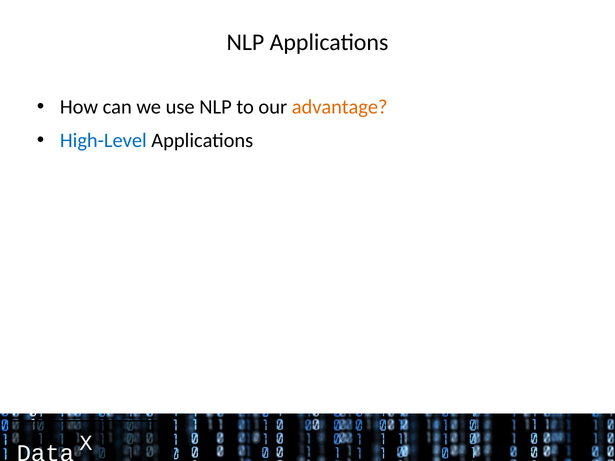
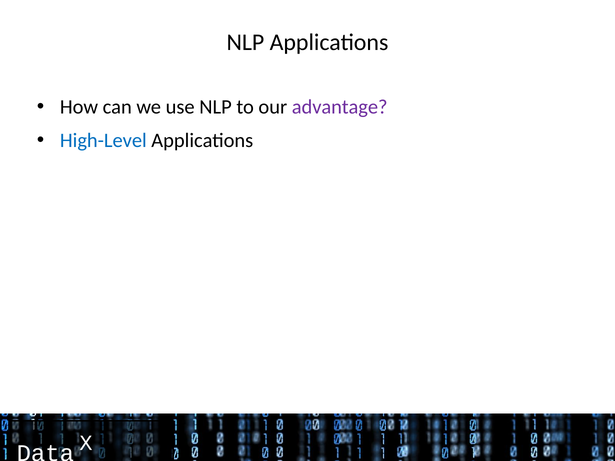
advantage colour: orange -> purple (340, 107)
